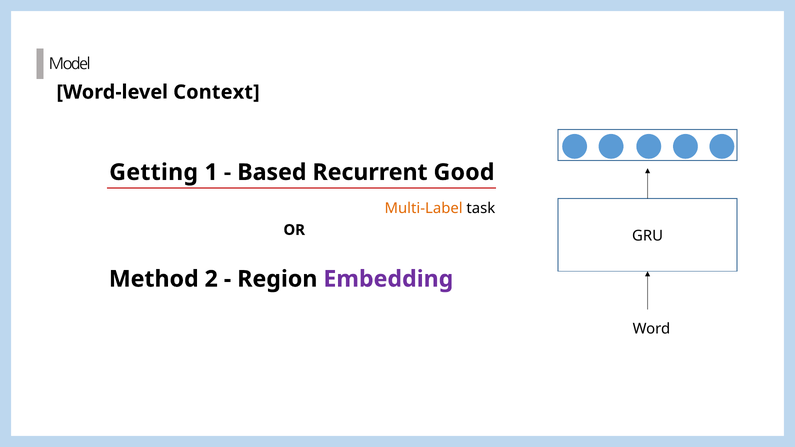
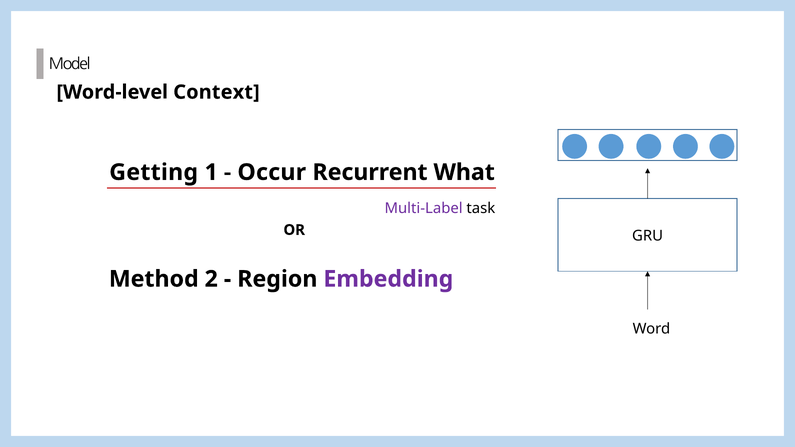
Based: Based -> Occur (272, 172)
Good: Good -> What (464, 172)
Multi-Label colour: orange -> purple (424, 208)
